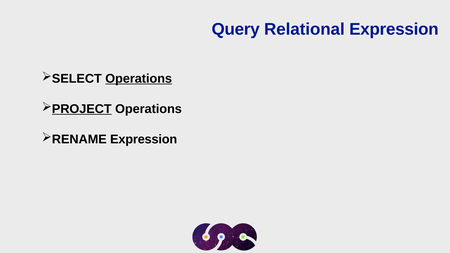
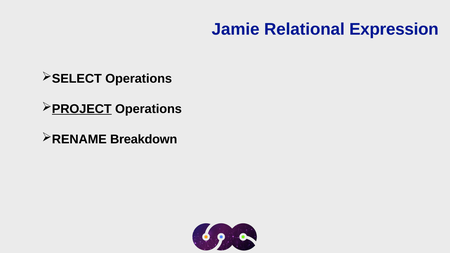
Query: Query -> Jamie (236, 29)
Operations underline: present -> none (139, 79)
RENAME Expression: Expression -> Breakdown (144, 139)
